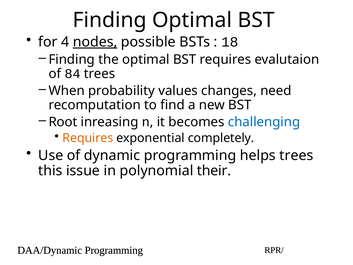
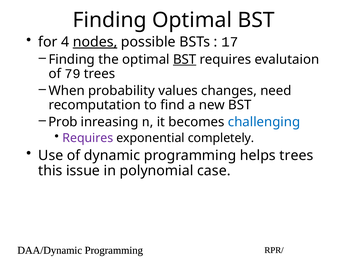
18: 18 -> 17 (230, 42)
BST underline: none -> present (185, 59)
84: 84 -> 79 (73, 74)
Root: Root -> Prob (63, 122)
Requires colour: orange -> purple (88, 138)
their: their -> case (214, 171)
